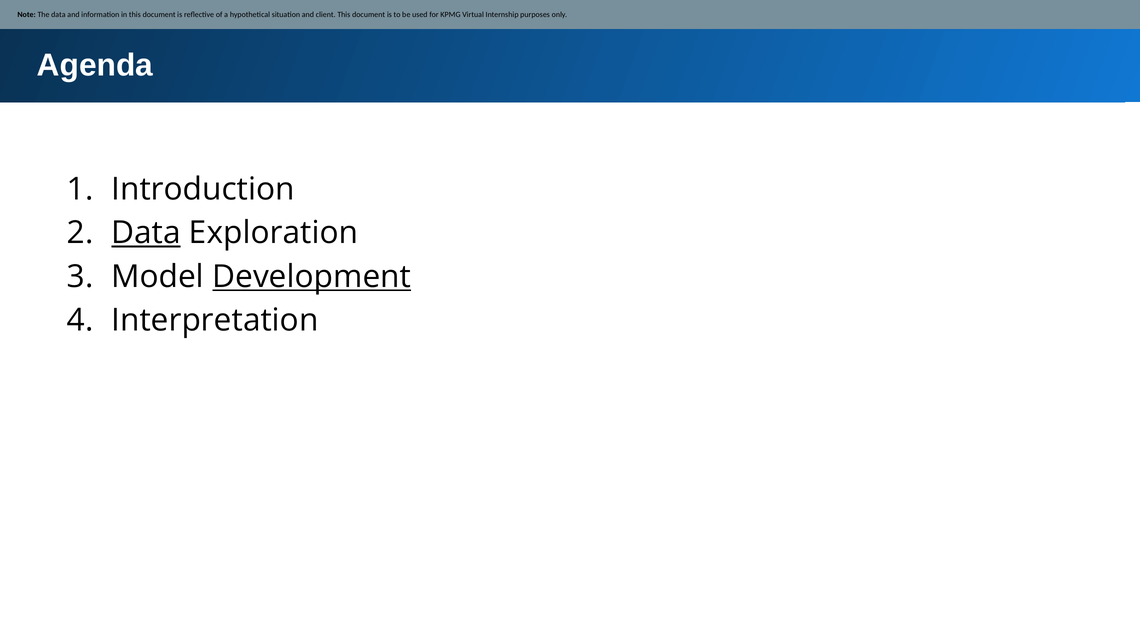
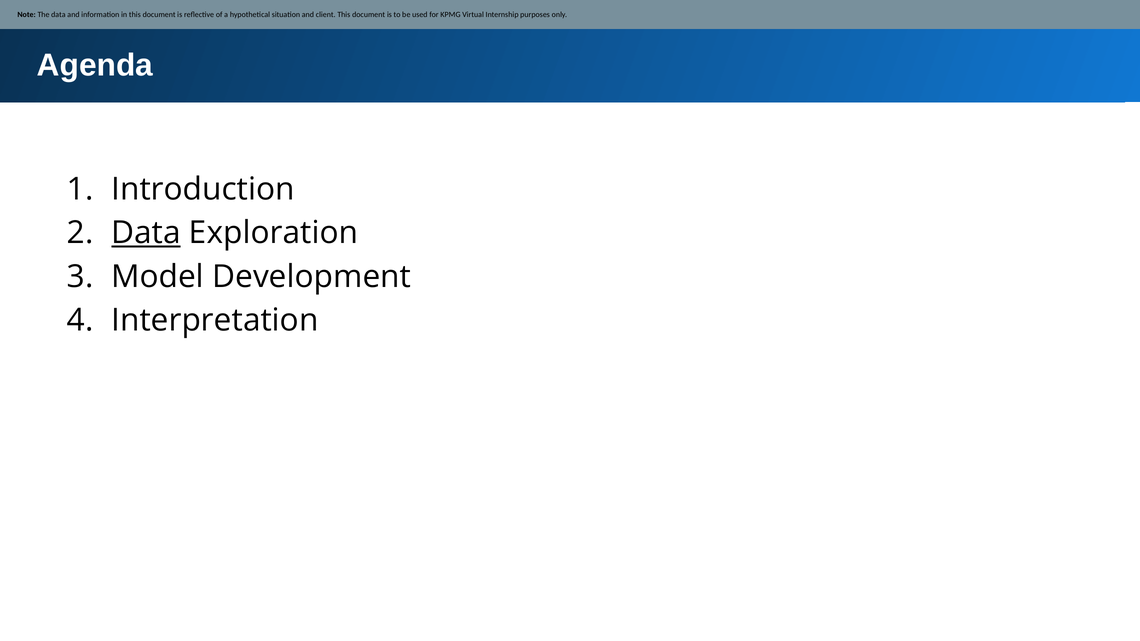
Development underline: present -> none (312, 277)
